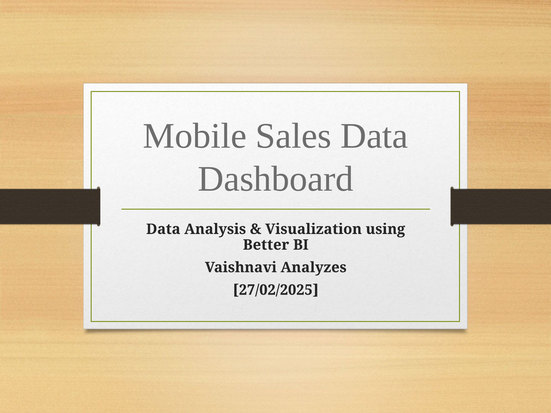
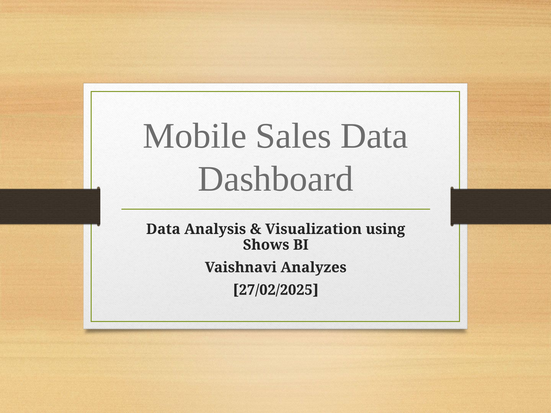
Better: Better -> Shows (266, 245)
